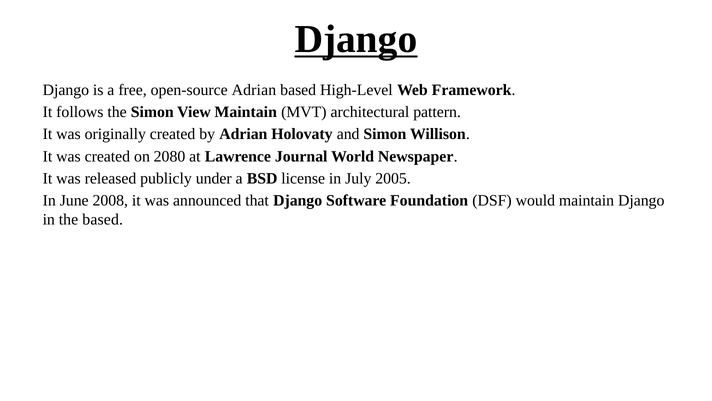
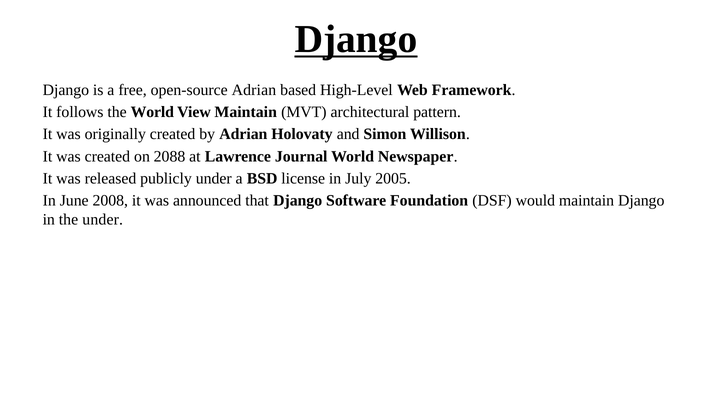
the Simon: Simon -> World (152, 112)
2080: 2080 -> 2088 (170, 156)
the based: based -> under (103, 219)
